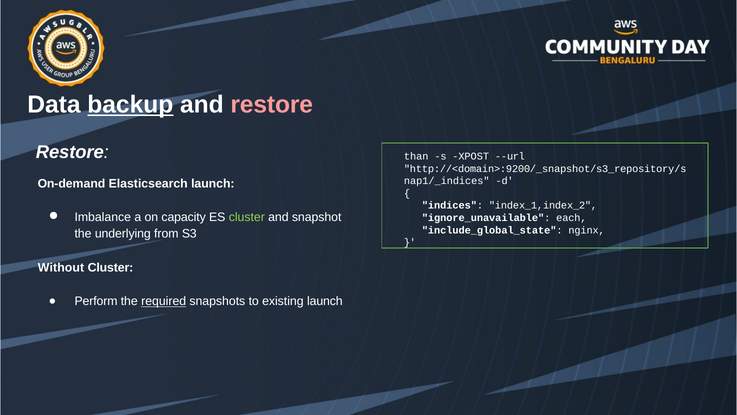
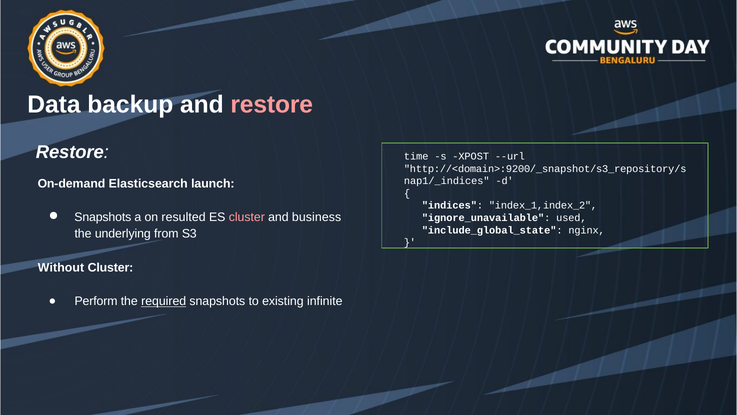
backup underline: present -> none (130, 105)
than: than -> time (416, 156)
Imbalance: Imbalance -> Snapshots (103, 217)
capacity: capacity -> resulted (184, 217)
cluster colour: light green -> pink (247, 217)
snapshot: snapshot -> business (317, 217)
each: each -> used (571, 218)
existing launch: launch -> infinite (325, 301)
